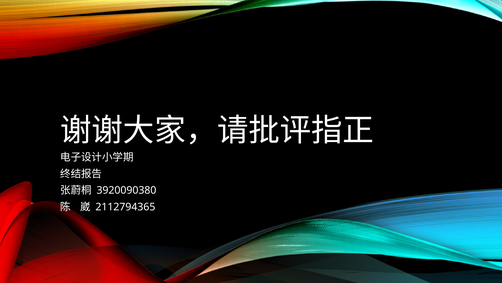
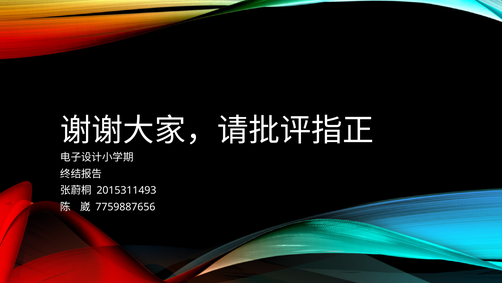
3920090380: 3920090380 -> 2015311493 (126, 190)
2112794365: 2112794365 -> 7759887656 (125, 207)
